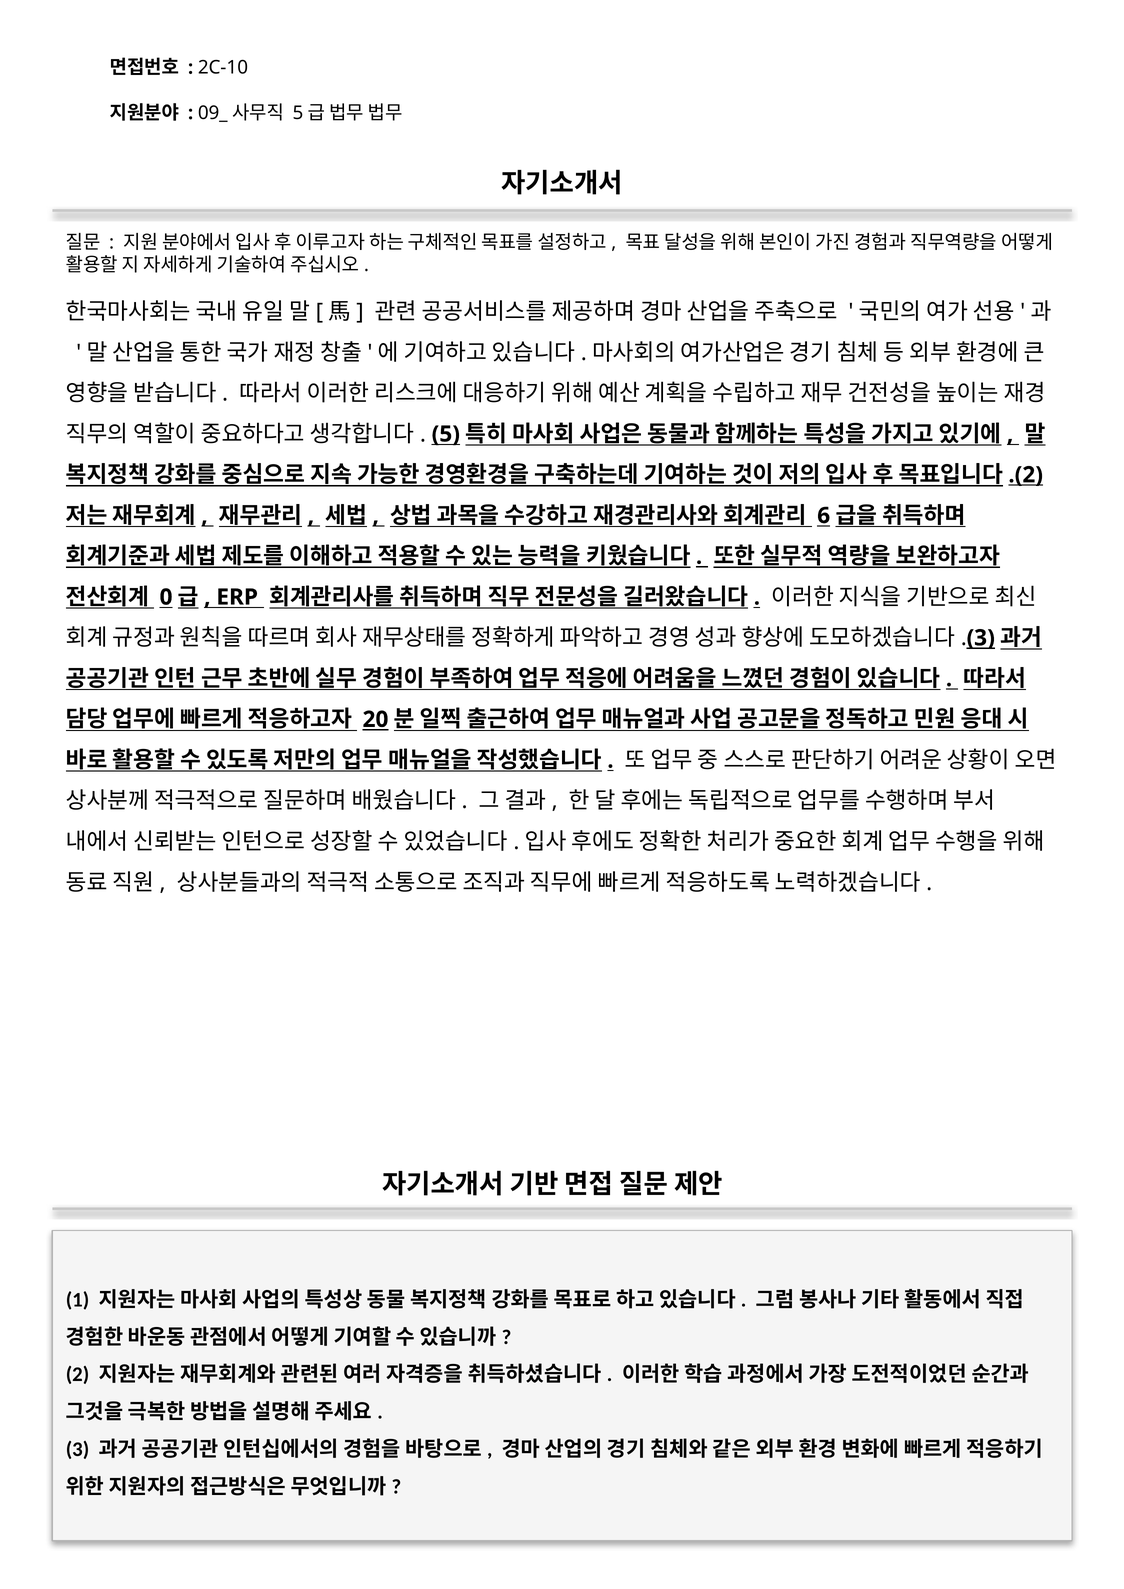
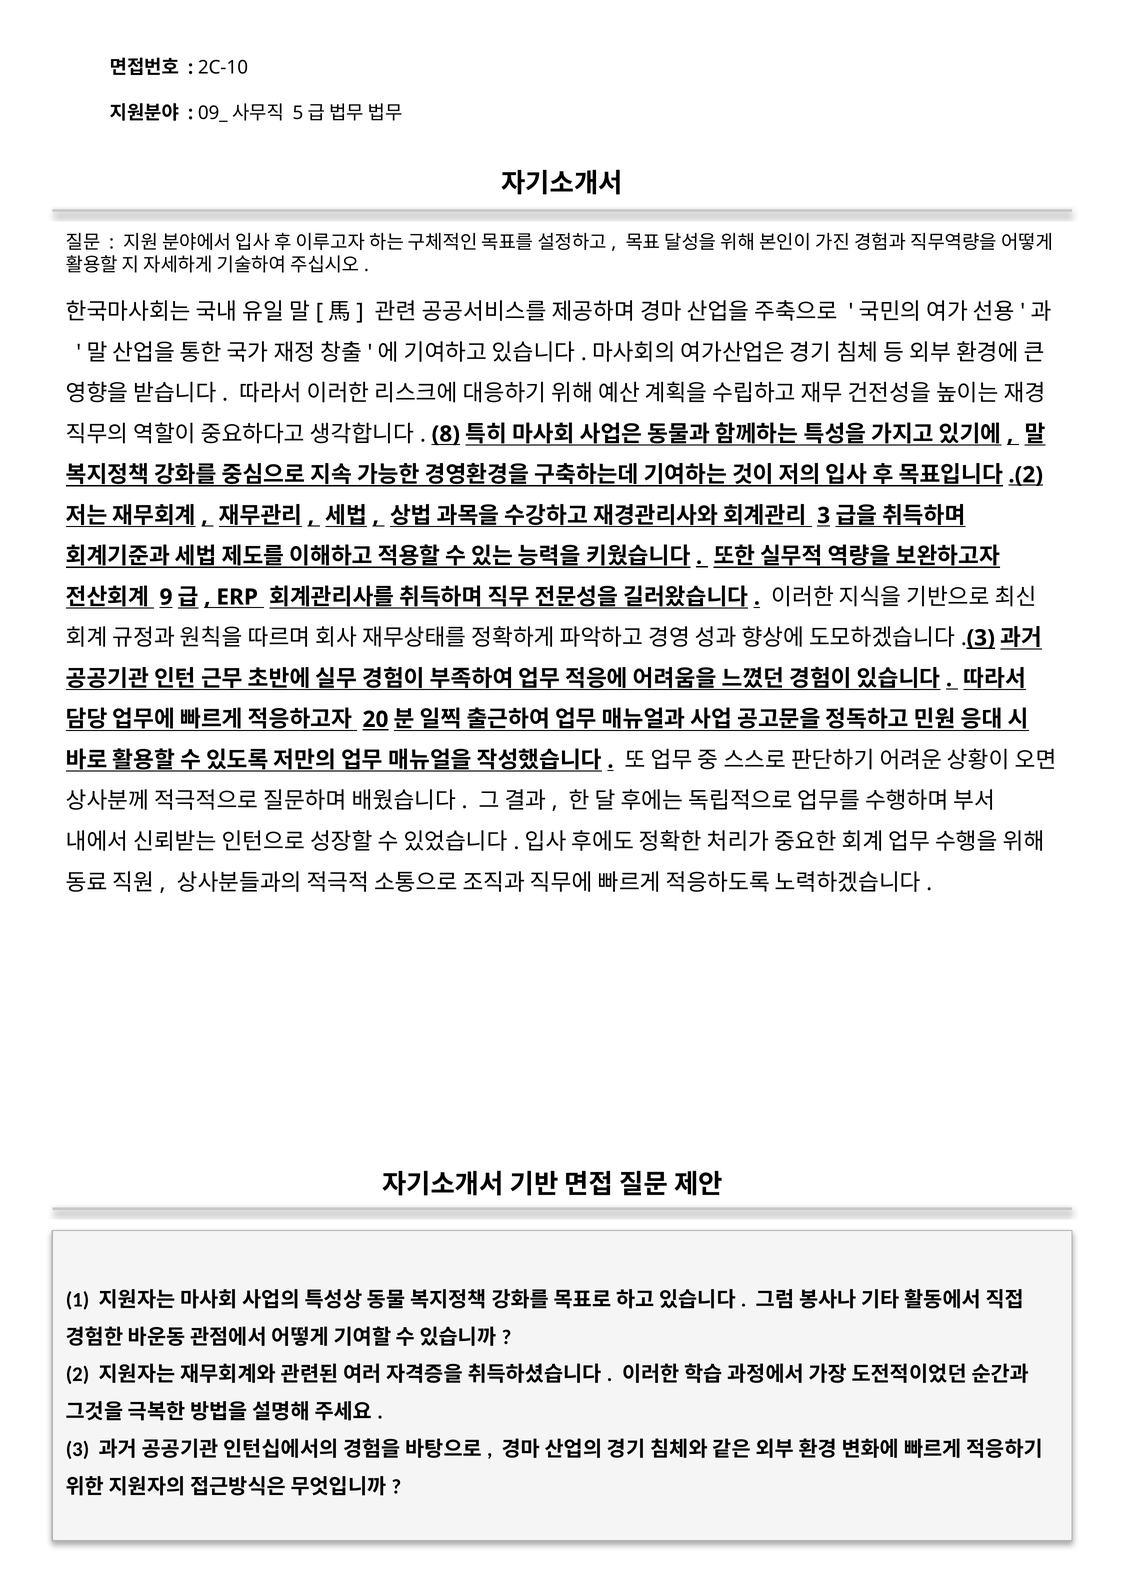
5: 5 -> 8 (446, 434)
6: 6 -> 3 (824, 516)
0: 0 -> 9 (166, 597)
